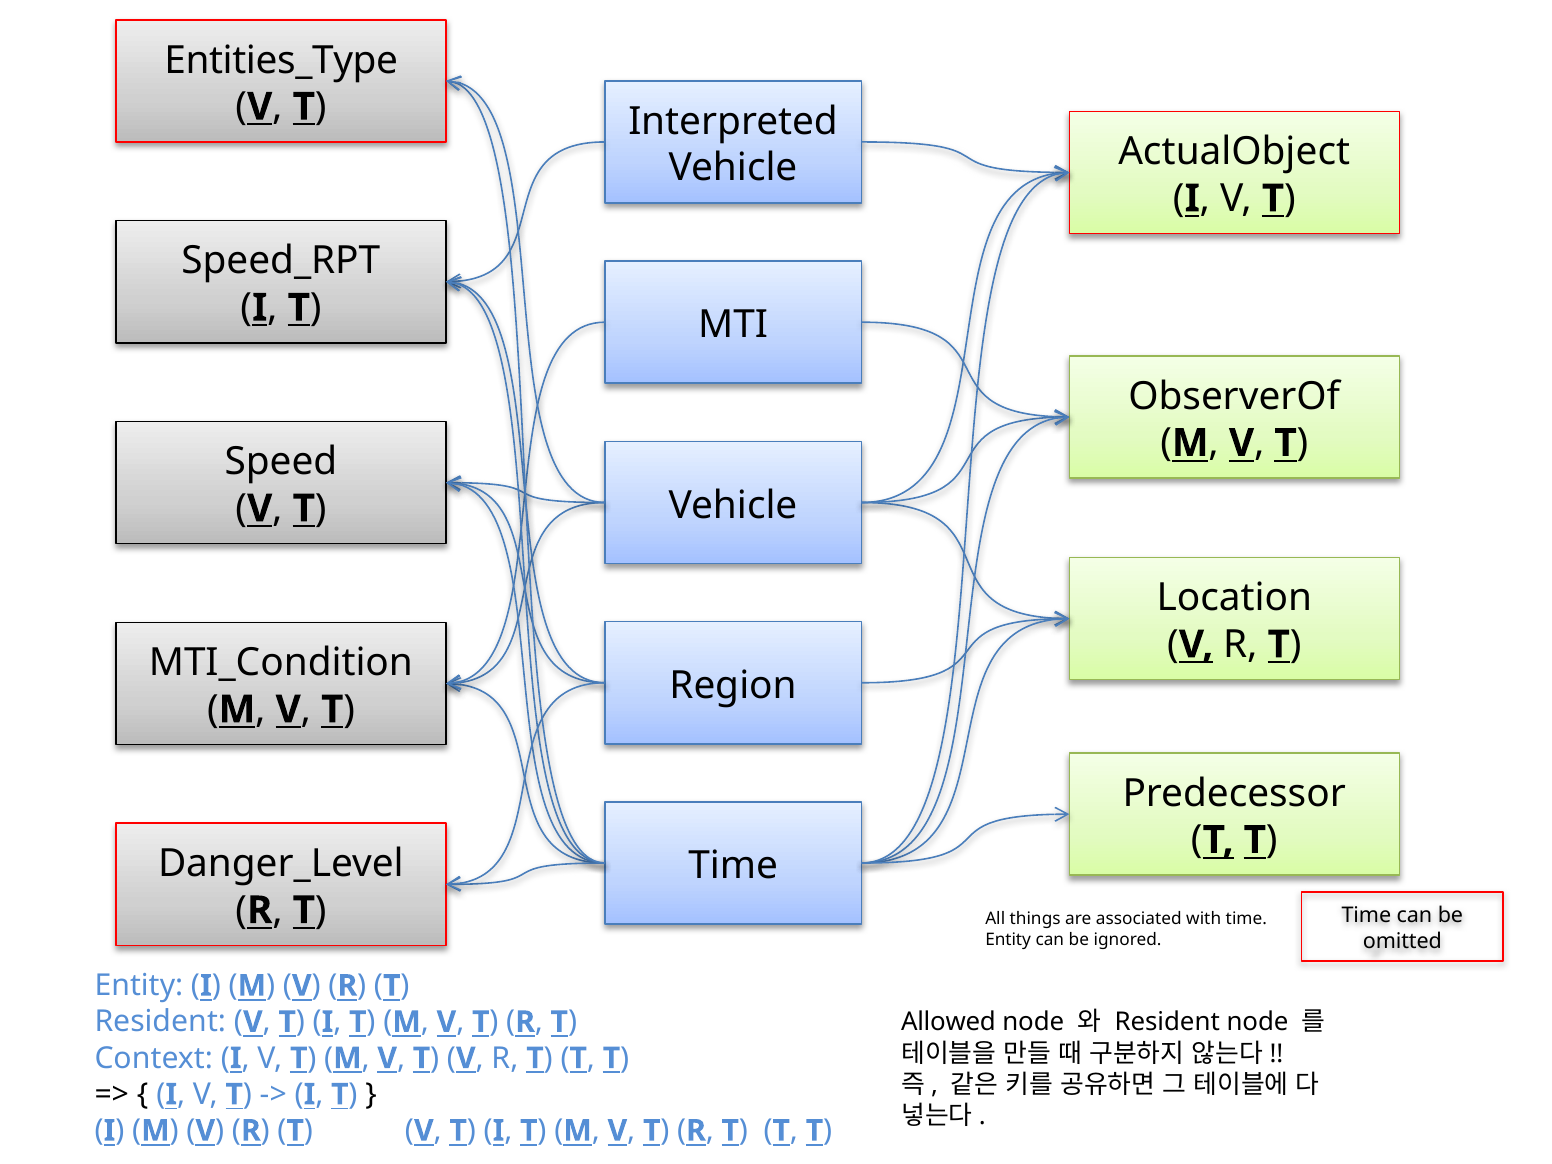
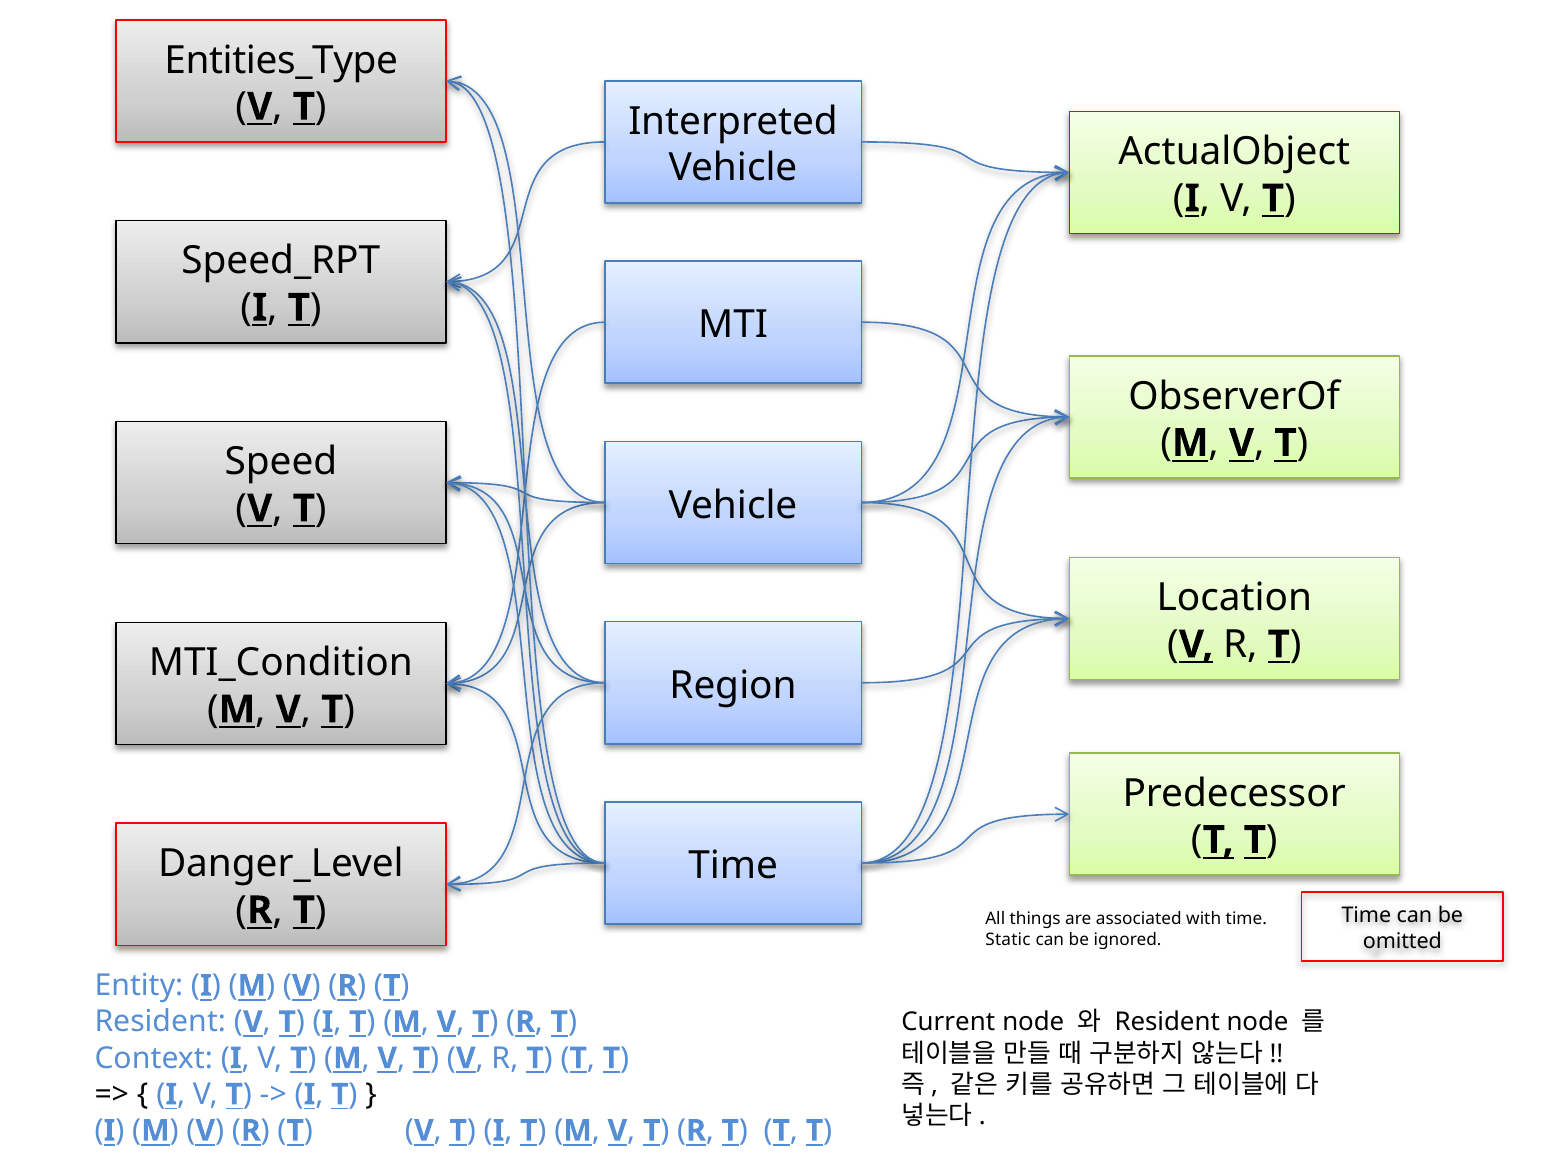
Entity: Entity -> Static (1008, 940)
Allowed: Allowed -> Current (948, 1022)
